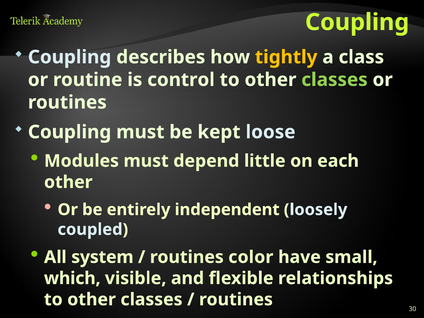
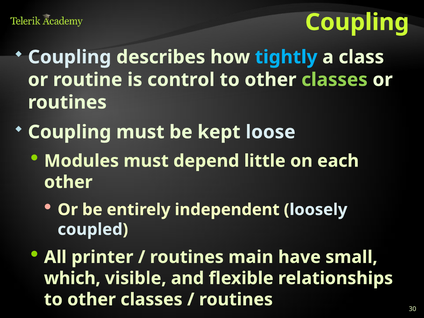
tightly colour: yellow -> light blue (286, 57)
system: system -> printer (102, 257)
color: color -> main (251, 257)
